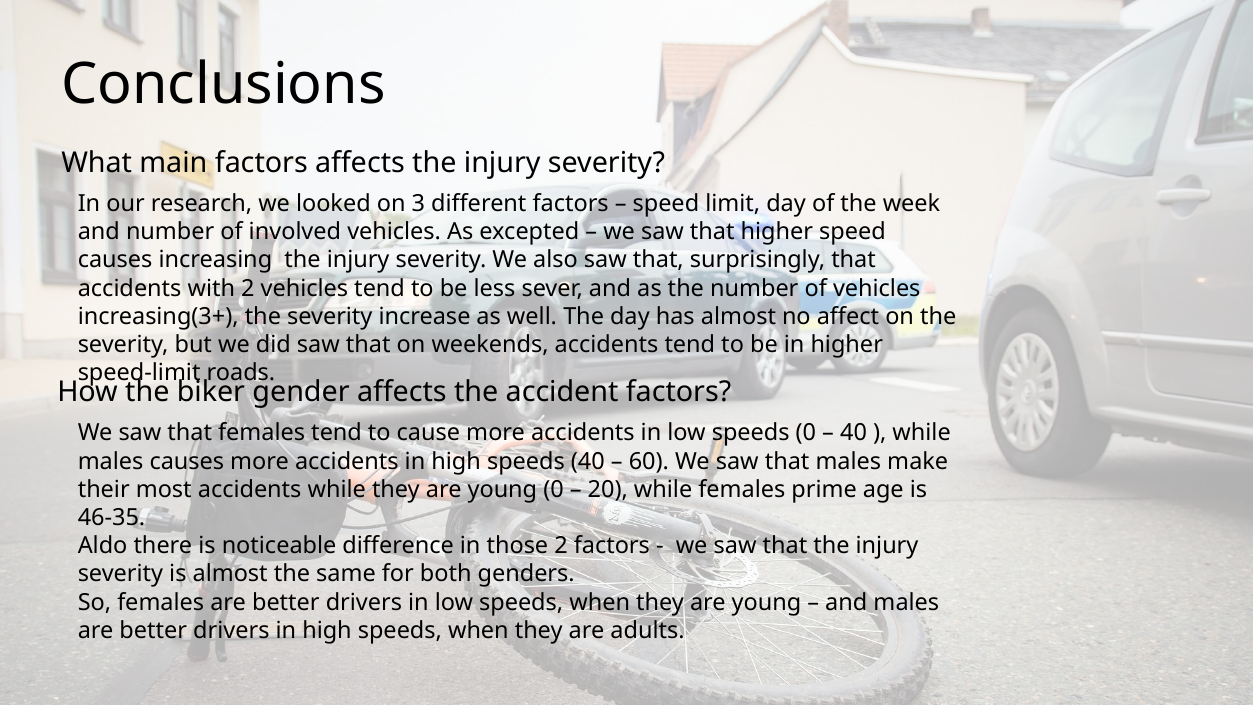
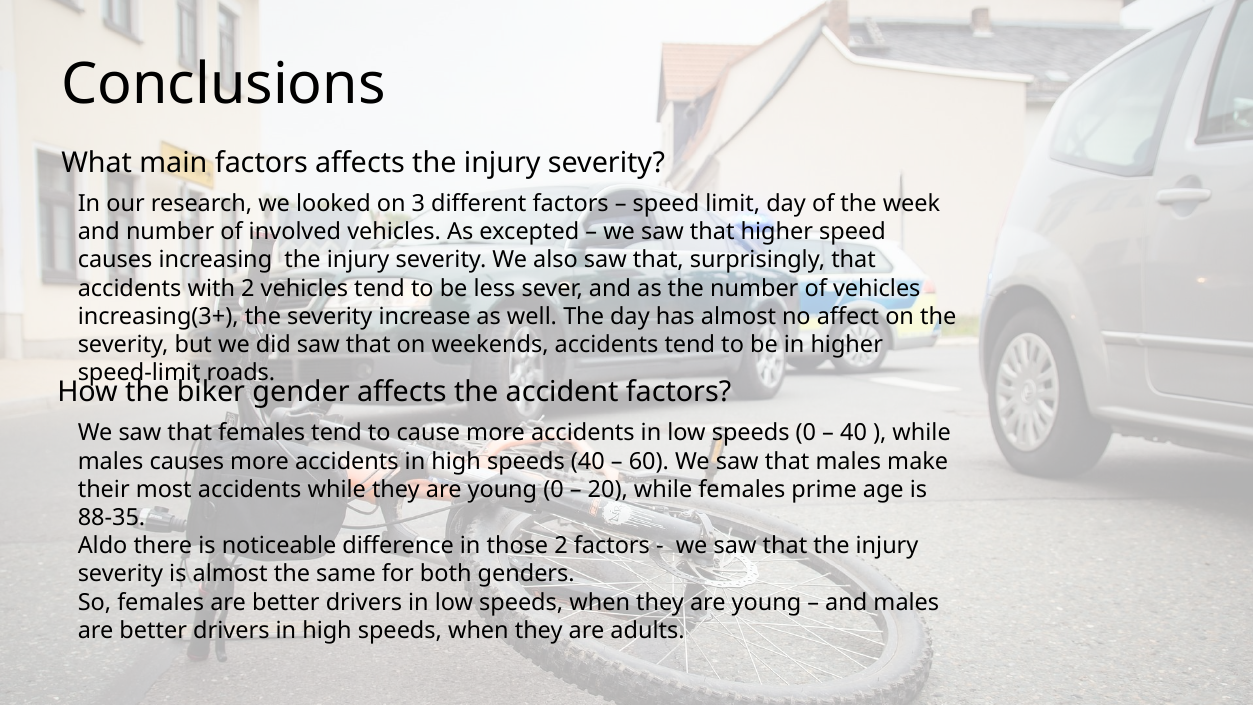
46-35: 46-35 -> 88-35 (112, 518)
